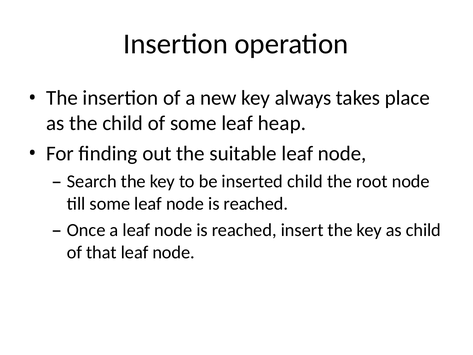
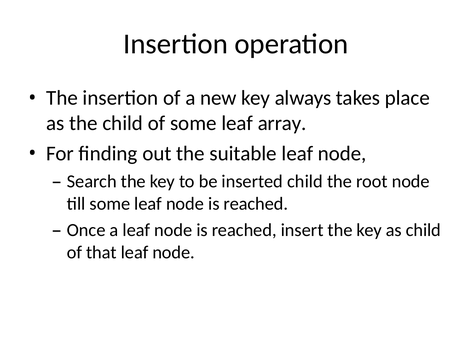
heap: heap -> array (282, 123)
